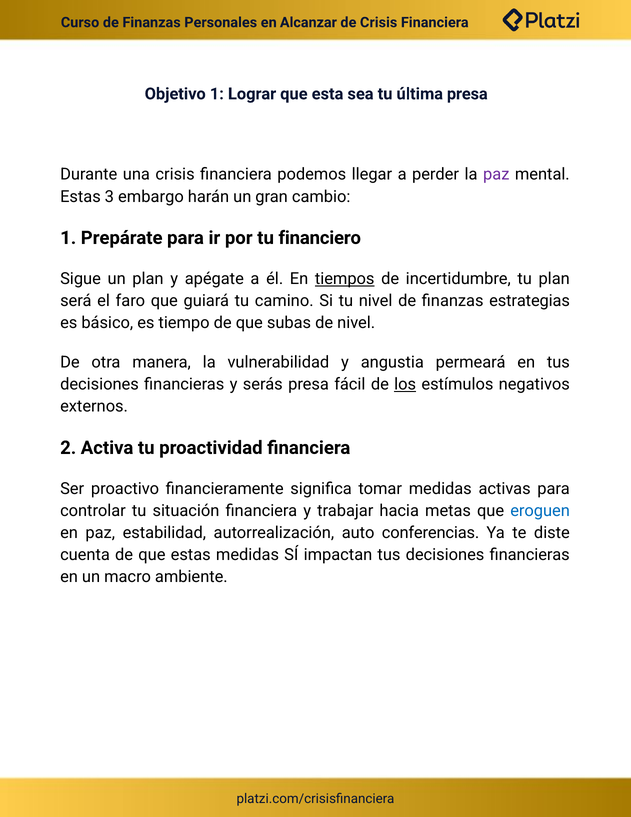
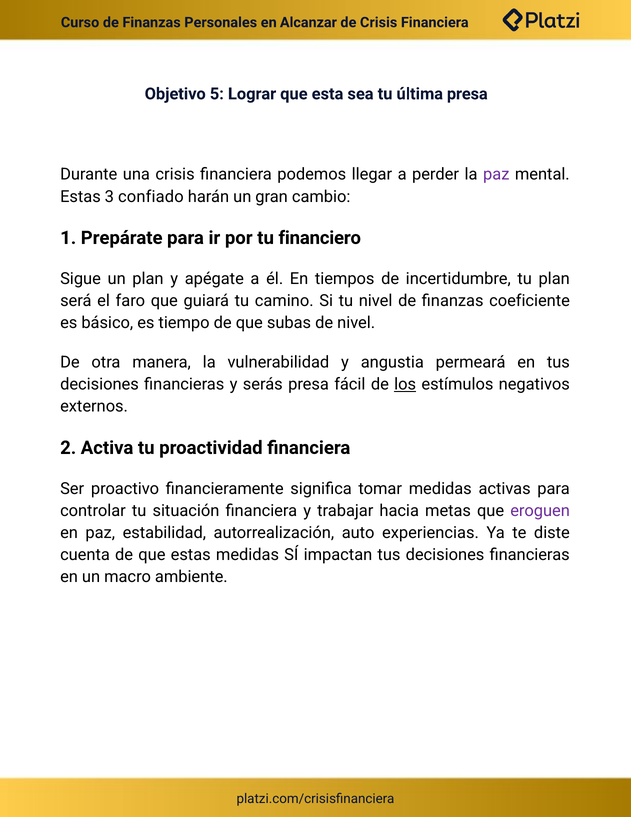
Objetivo 1: 1 -> 5 (217, 94)
embargo: embargo -> confiado (151, 196)
tiempos underline: present -> none (345, 279)
estrategias: estrategias -> coeficiente (530, 301)
eroguen colour: blue -> purple (540, 510)
conferencias: conferencias -> experiencias (430, 533)
